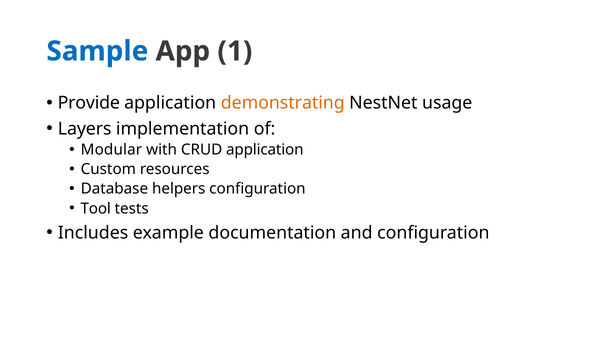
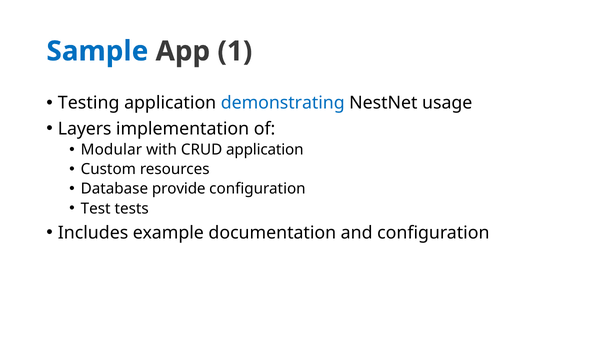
Provide: Provide -> Testing (89, 103)
demonstrating colour: orange -> blue (283, 103)
helpers: helpers -> provide (179, 189)
Tool: Tool -> Test (96, 208)
